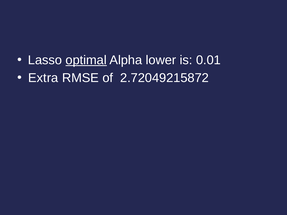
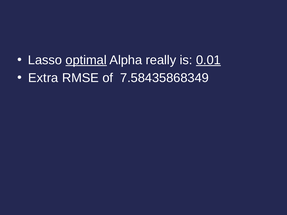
lower: lower -> really (161, 60)
0.01 underline: none -> present (208, 60)
2.72049215872: 2.72049215872 -> 7.58435868349 (164, 78)
